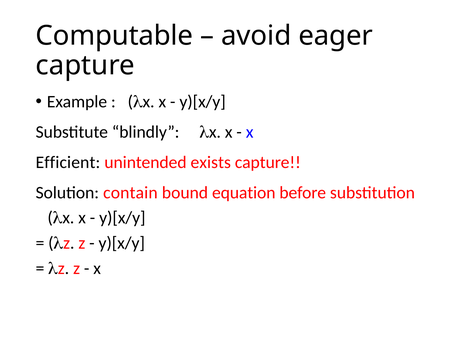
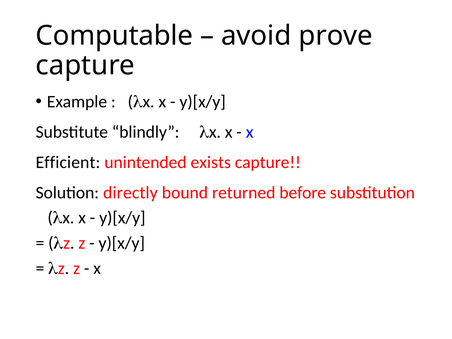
eager: eager -> prove (336, 36)
contain: contain -> directly (130, 193)
equation: equation -> returned (244, 193)
